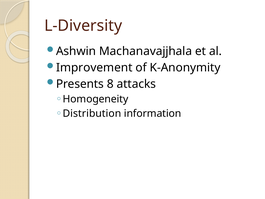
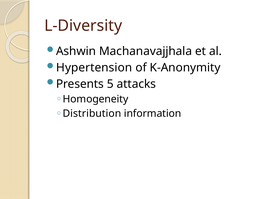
Improvement: Improvement -> Hypertension (94, 68)
8: 8 -> 5 (110, 84)
